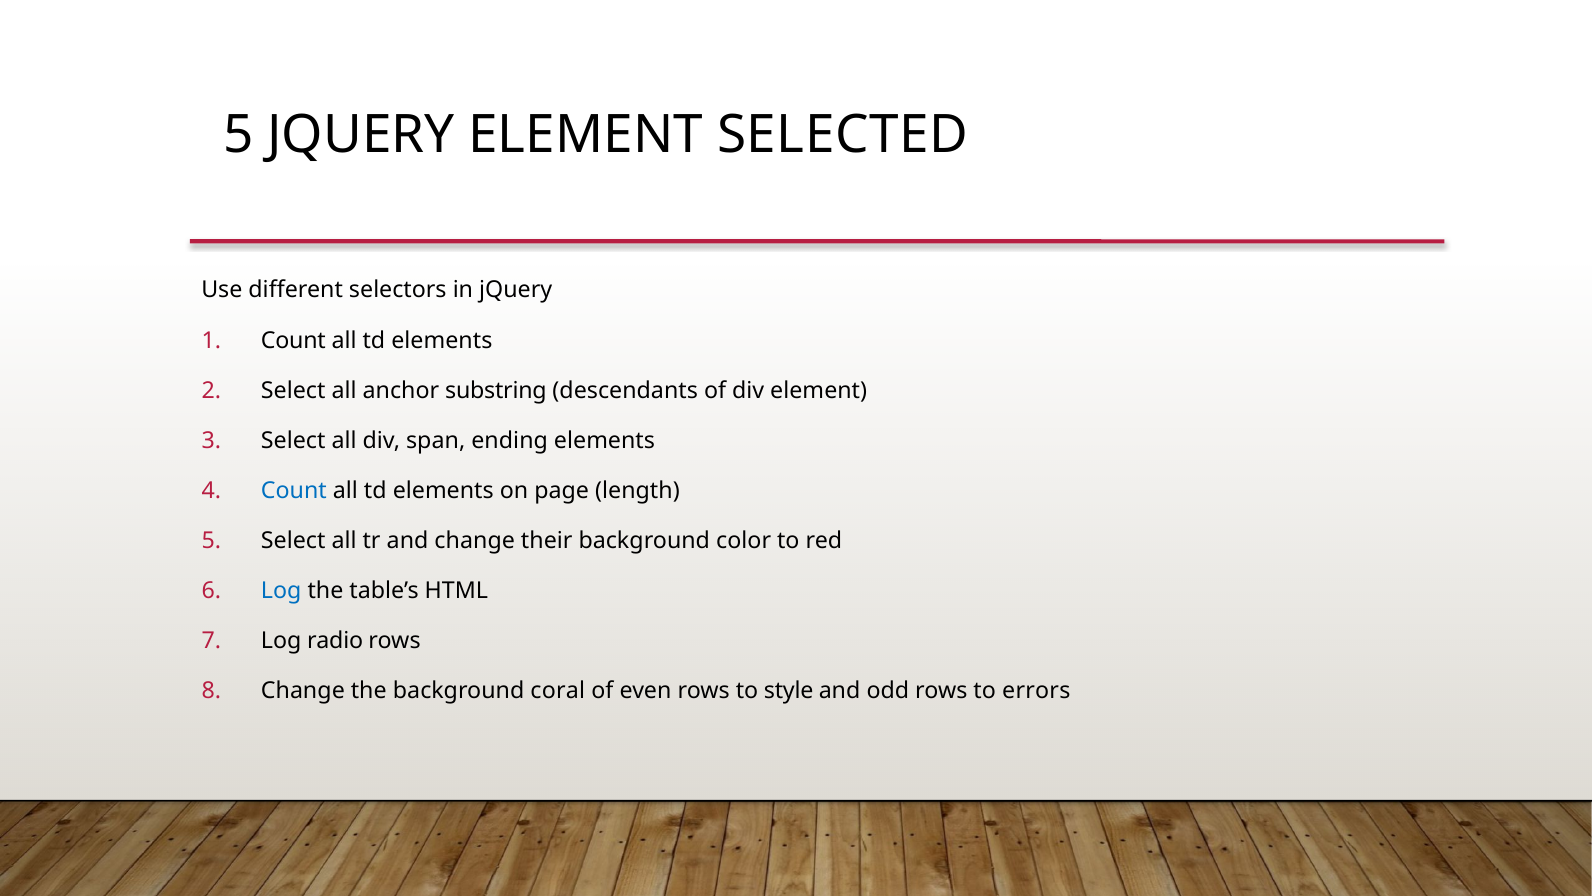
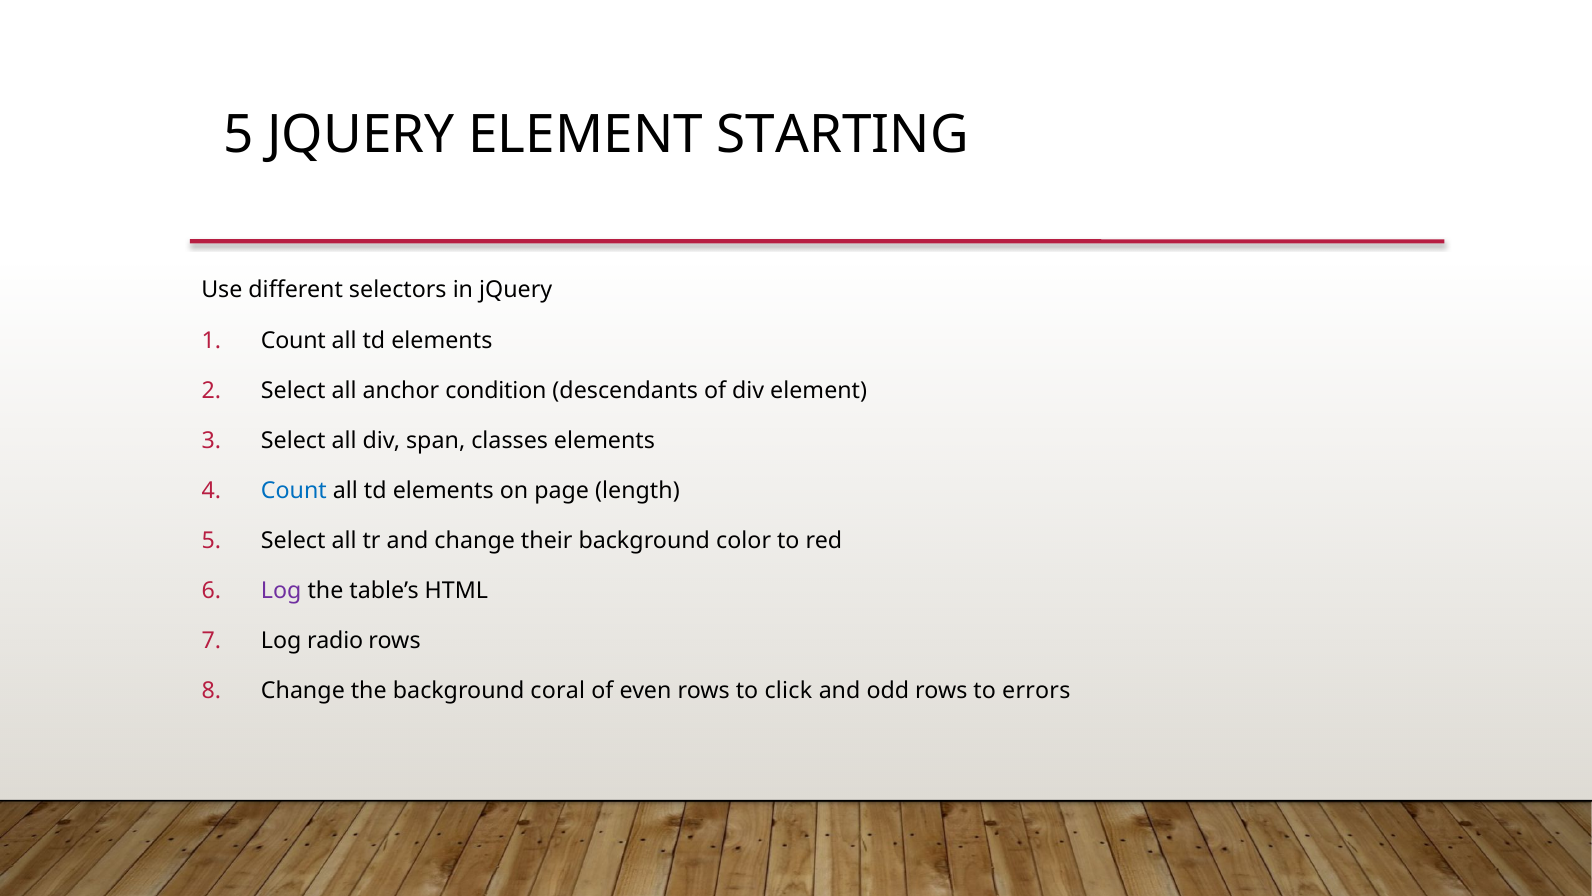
SELECTED: SELECTED -> STARTING (843, 135)
substring: substring -> condition (496, 390)
ending: ending -> classes (510, 440)
Log colour: blue -> purple (281, 590)
style: style -> click (788, 690)
